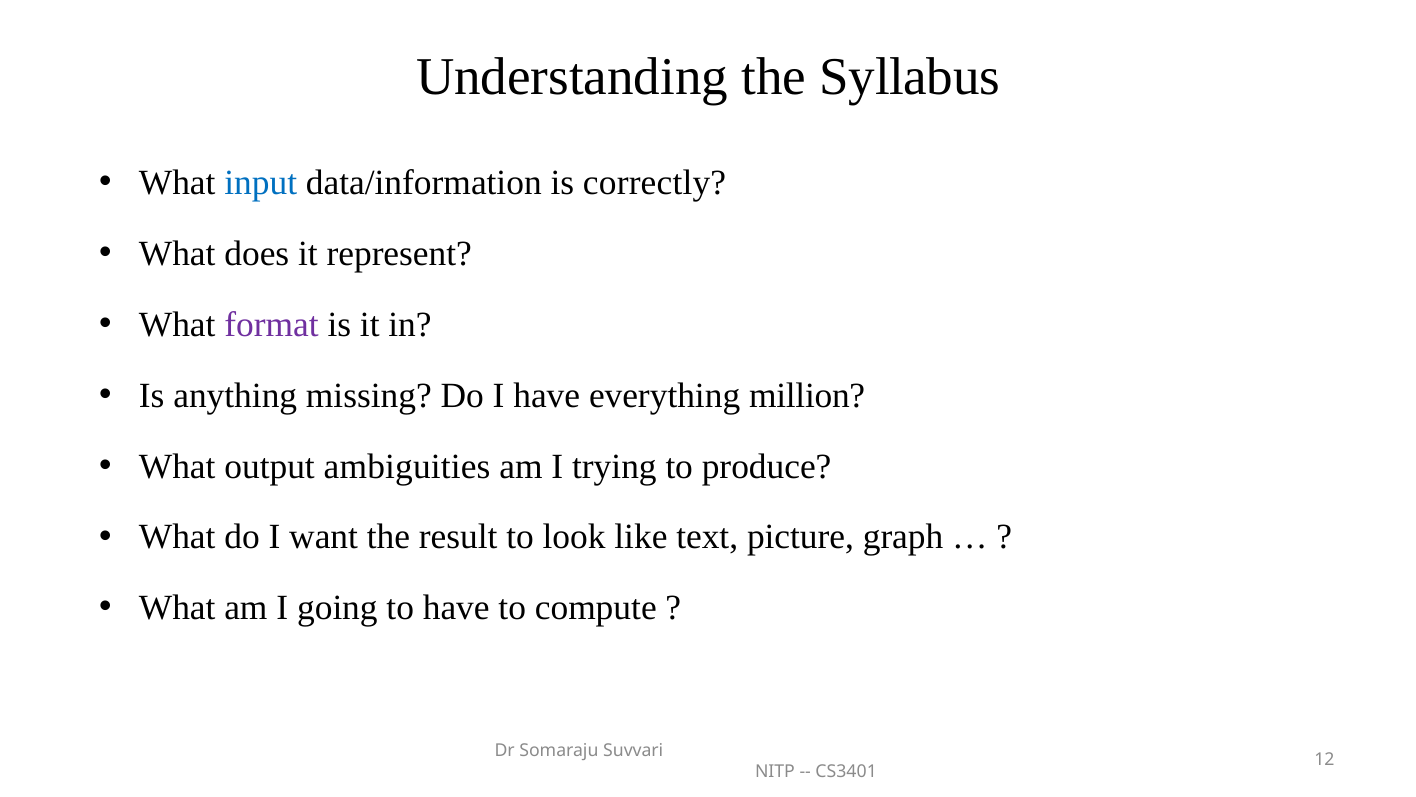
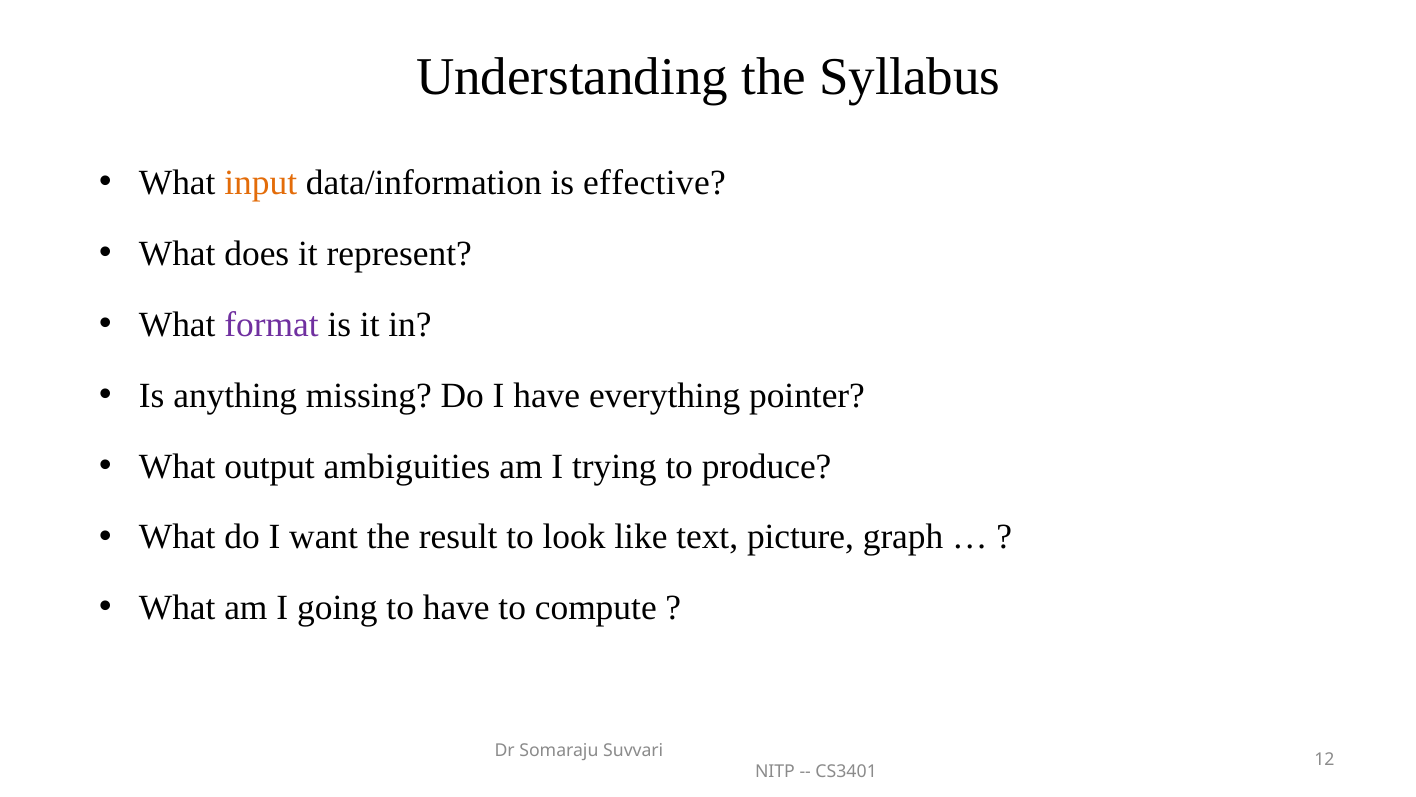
input colour: blue -> orange (261, 183)
correctly: correctly -> effective (654, 183)
million: million -> pointer (807, 395)
